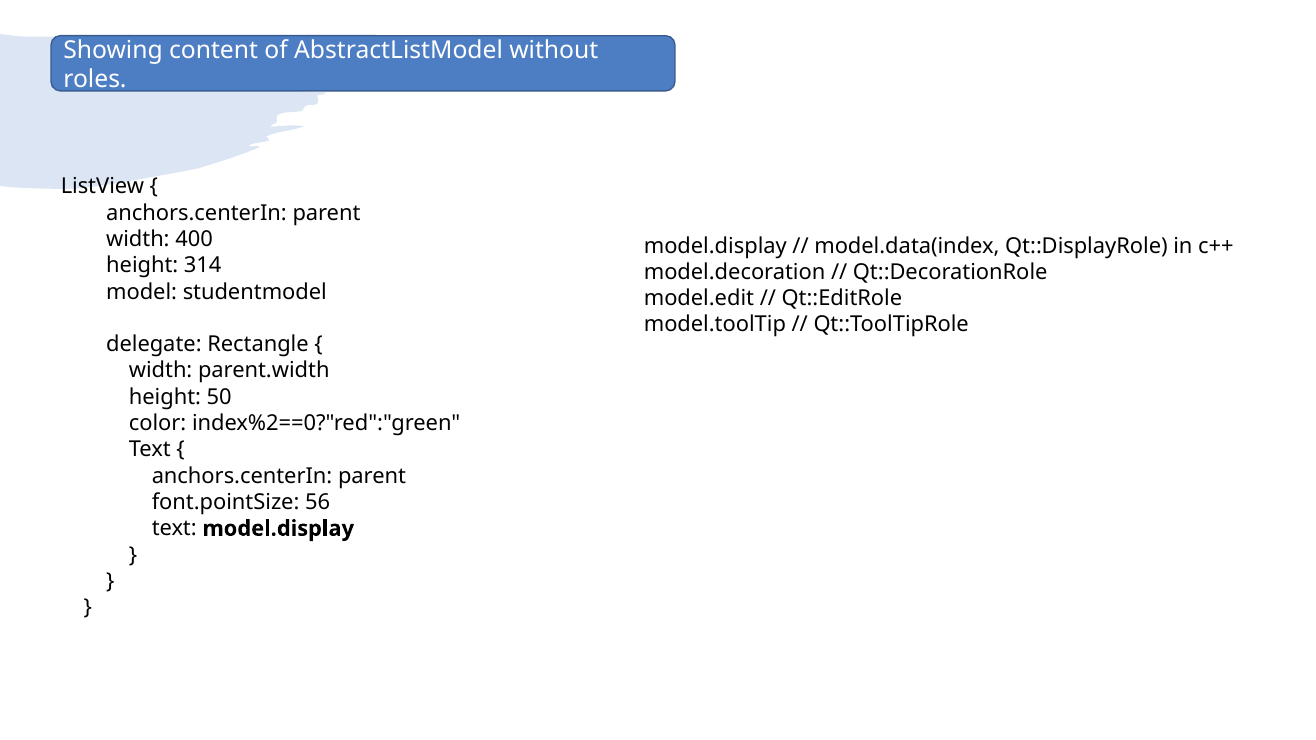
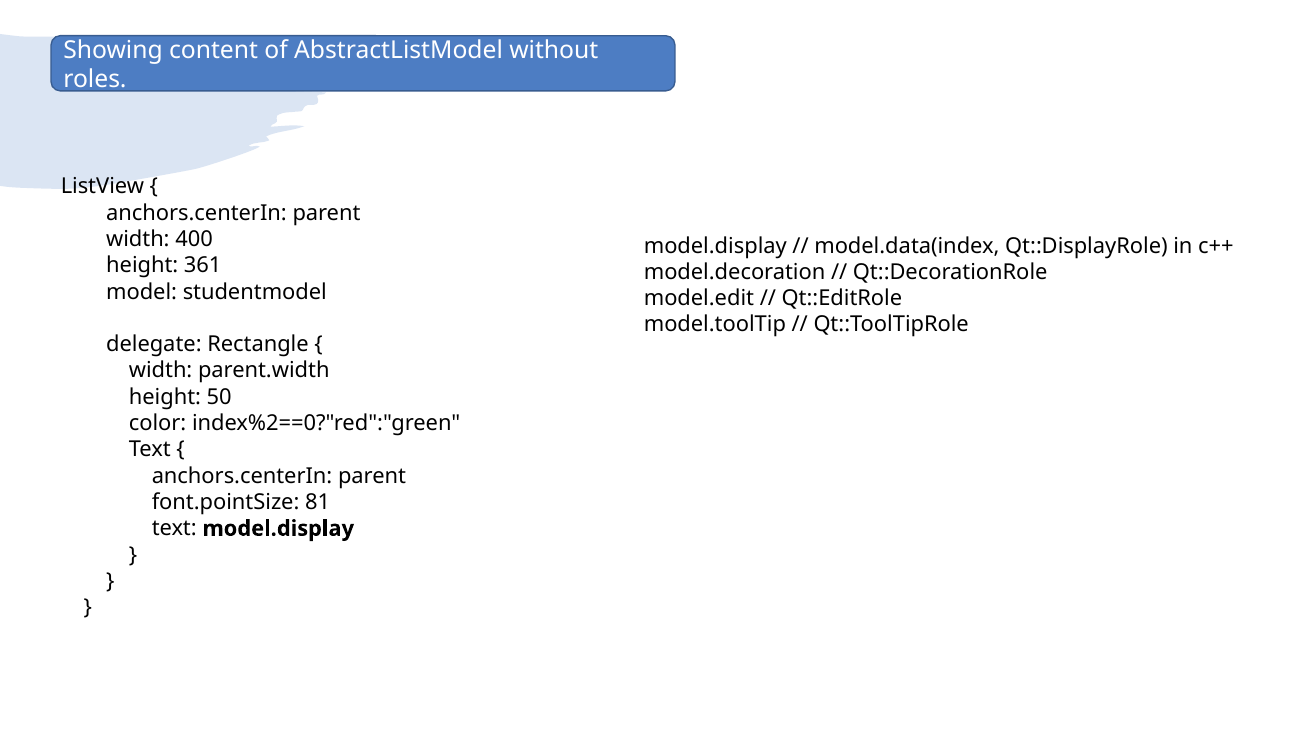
314: 314 -> 361 (203, 266)
56: 56 -> 81 (318, 502)
